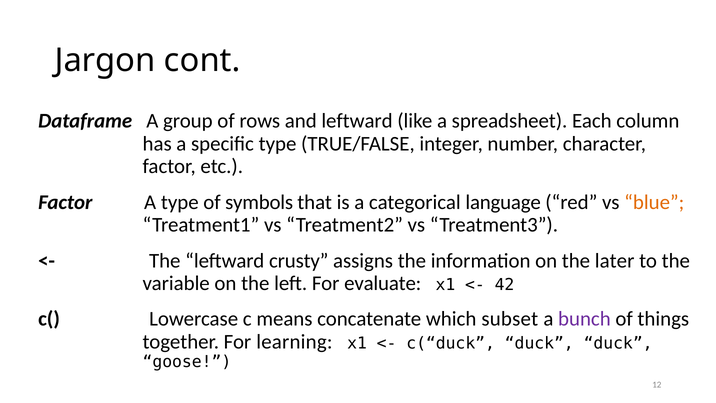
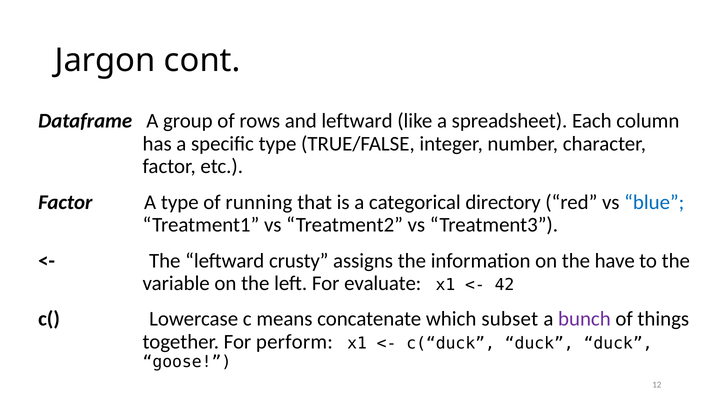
symbols: symbols -> running (259, 202)
language: language -> directory (503, 202)
blue colour: orange -> blue (654, 202)
later: later -> have (615, 260)
learning: learning -> perform (294, 341)
